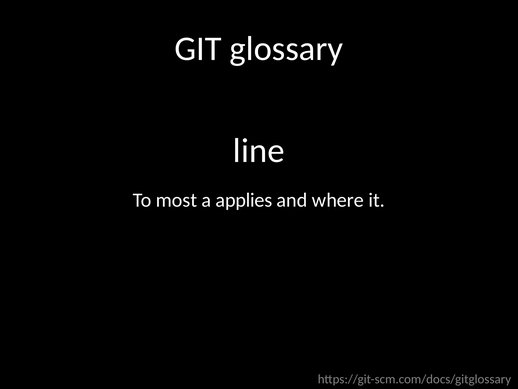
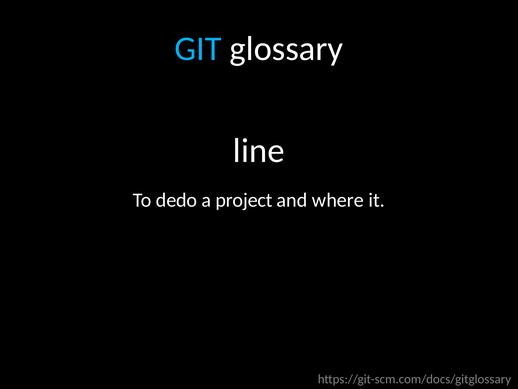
GIT colour: white -> light blue (198, 49)
most: most -> dedo (177, 200)
applies: applies -> project (244, 200)
